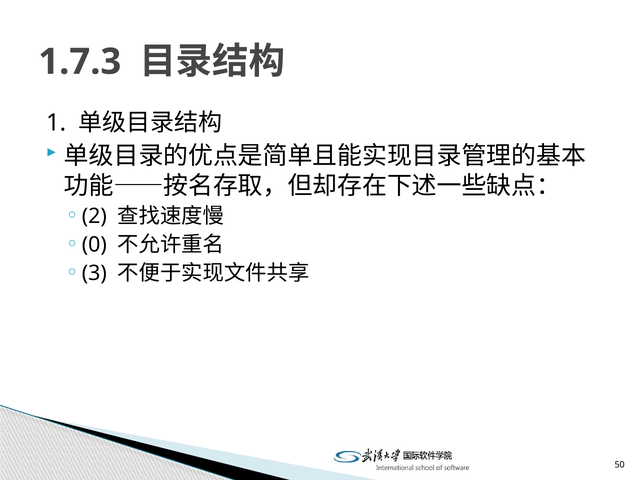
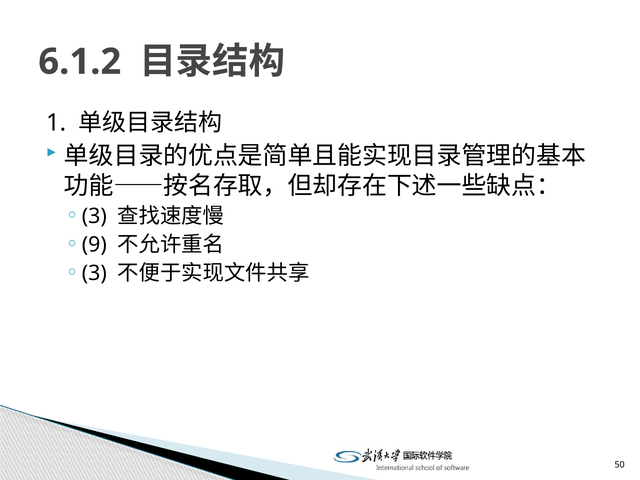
1.7.3: 1.7.3 -> 6.1.2 (80, 62)
2: 2 -> 3 (94, 216)
0: 0 -> 9 (94, 245)
